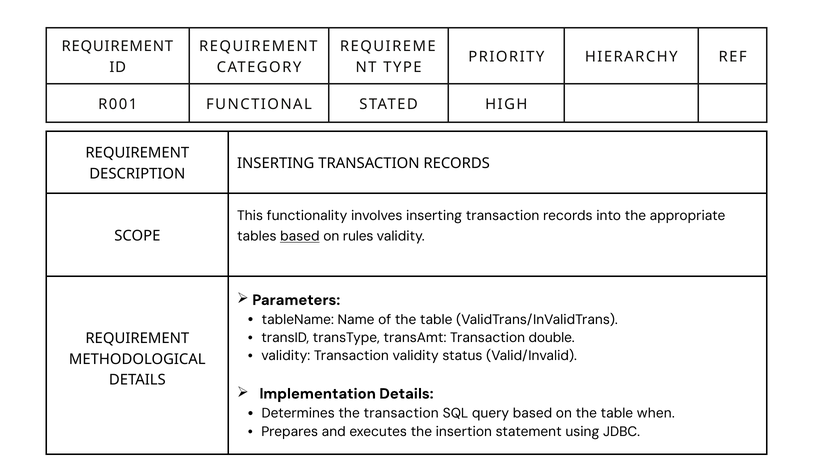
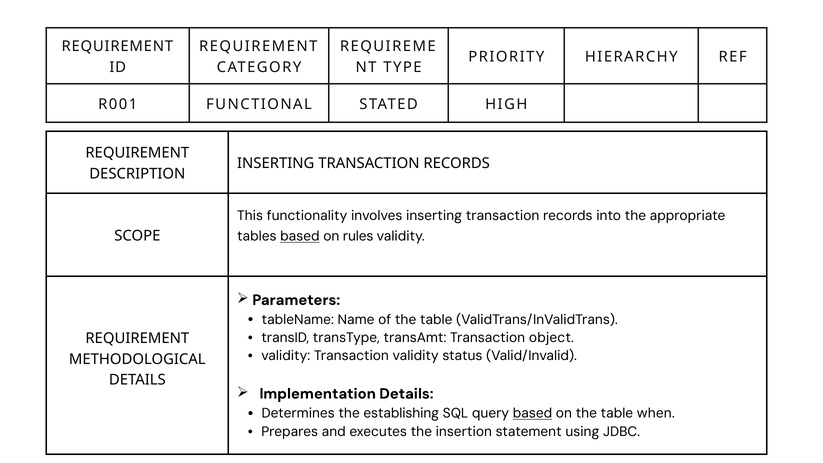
double: double -> object (551, 338)
the transaction: transaction -> establishing (401, 413)
based underline: none -> present (532, 413)
